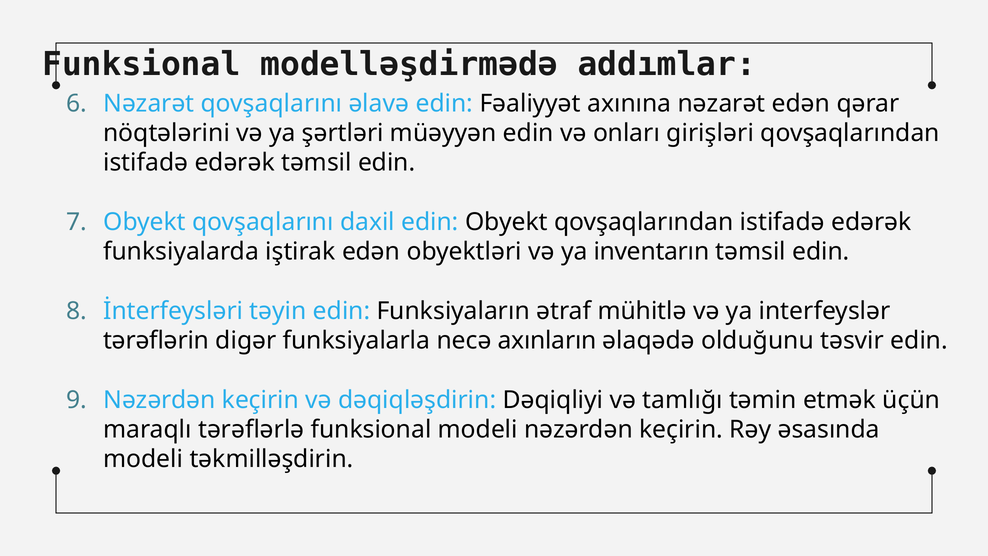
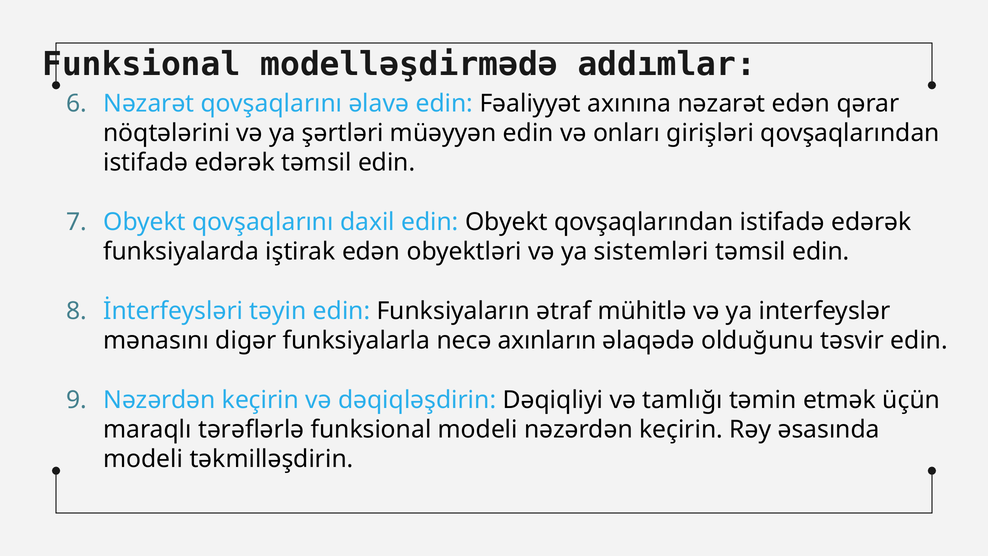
inventarın: inventarın -> sistemləri (651, 252)
tərəflərin: tərəflərin -> mənasını (156, 340)
